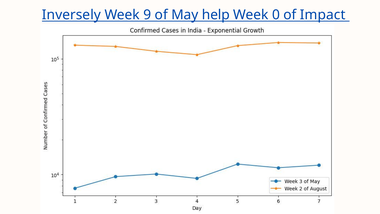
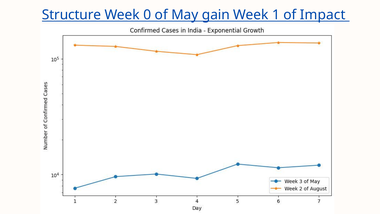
Inversely: Inversely -> Structure (72, 15)
9: 9 -> 0 (147, 15)
help: help -> gain (216, 15)
0: 0 -> 1 (276, 15)
